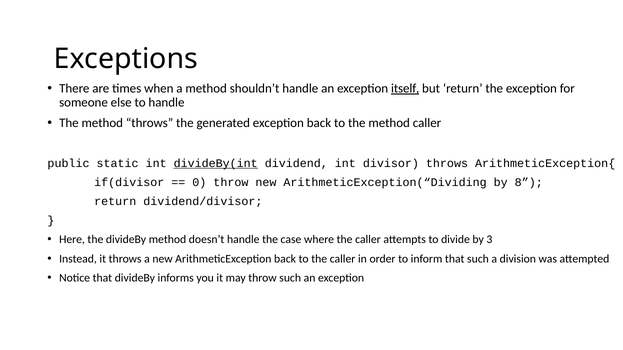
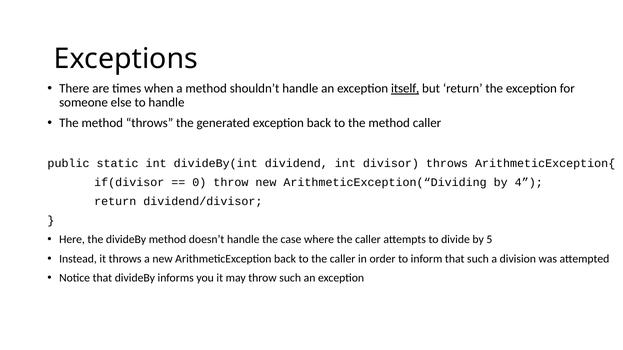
divideBy(int underline: present -> none (216, 163)
8: 8 -> 4 (529, 183)
3: 3 -> 5 (489, 240)
